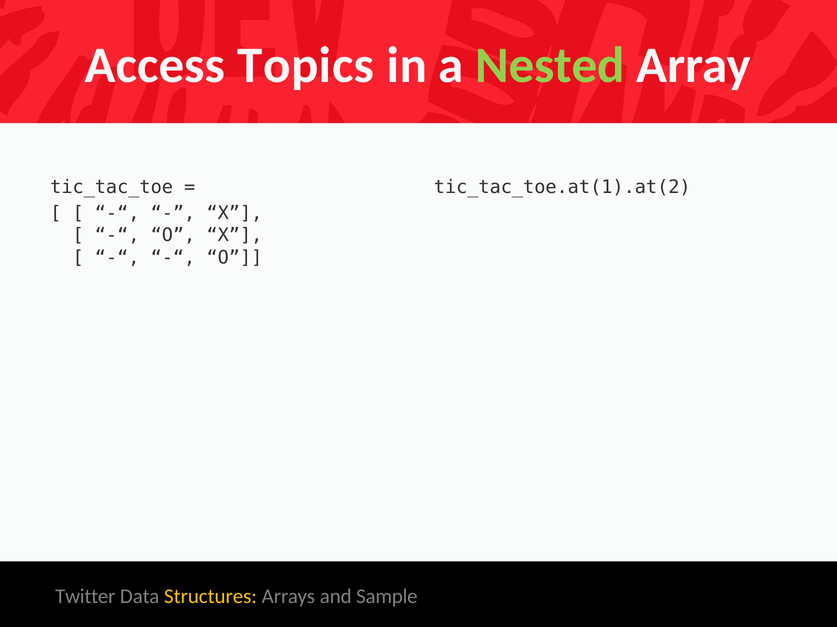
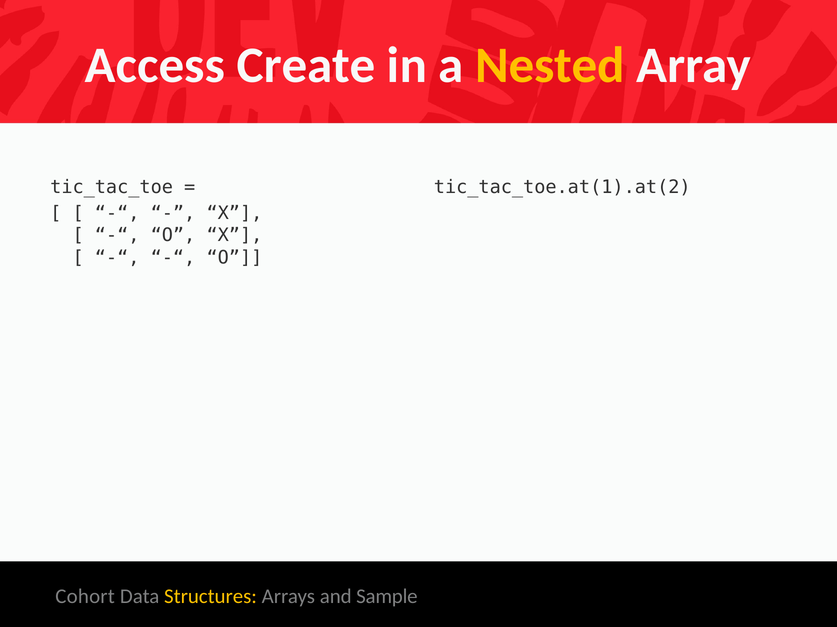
Topics: Topics -> Create (306, 66)
Nested colour: light green -> yellow (550, 66)
Twitter: Twitter -> Cohort (85, 597)
